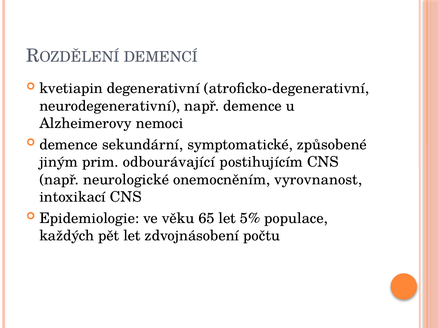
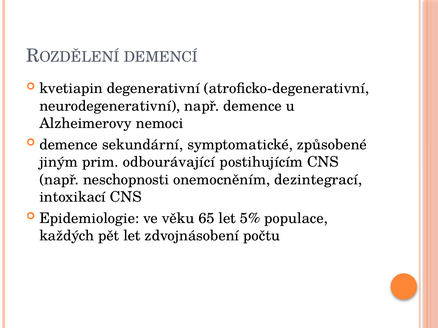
neurologické: neurologické -> neschopnosti (126, 180)
vyrovnanost: vyrovnanost -> dezintegrací (318, 180)
